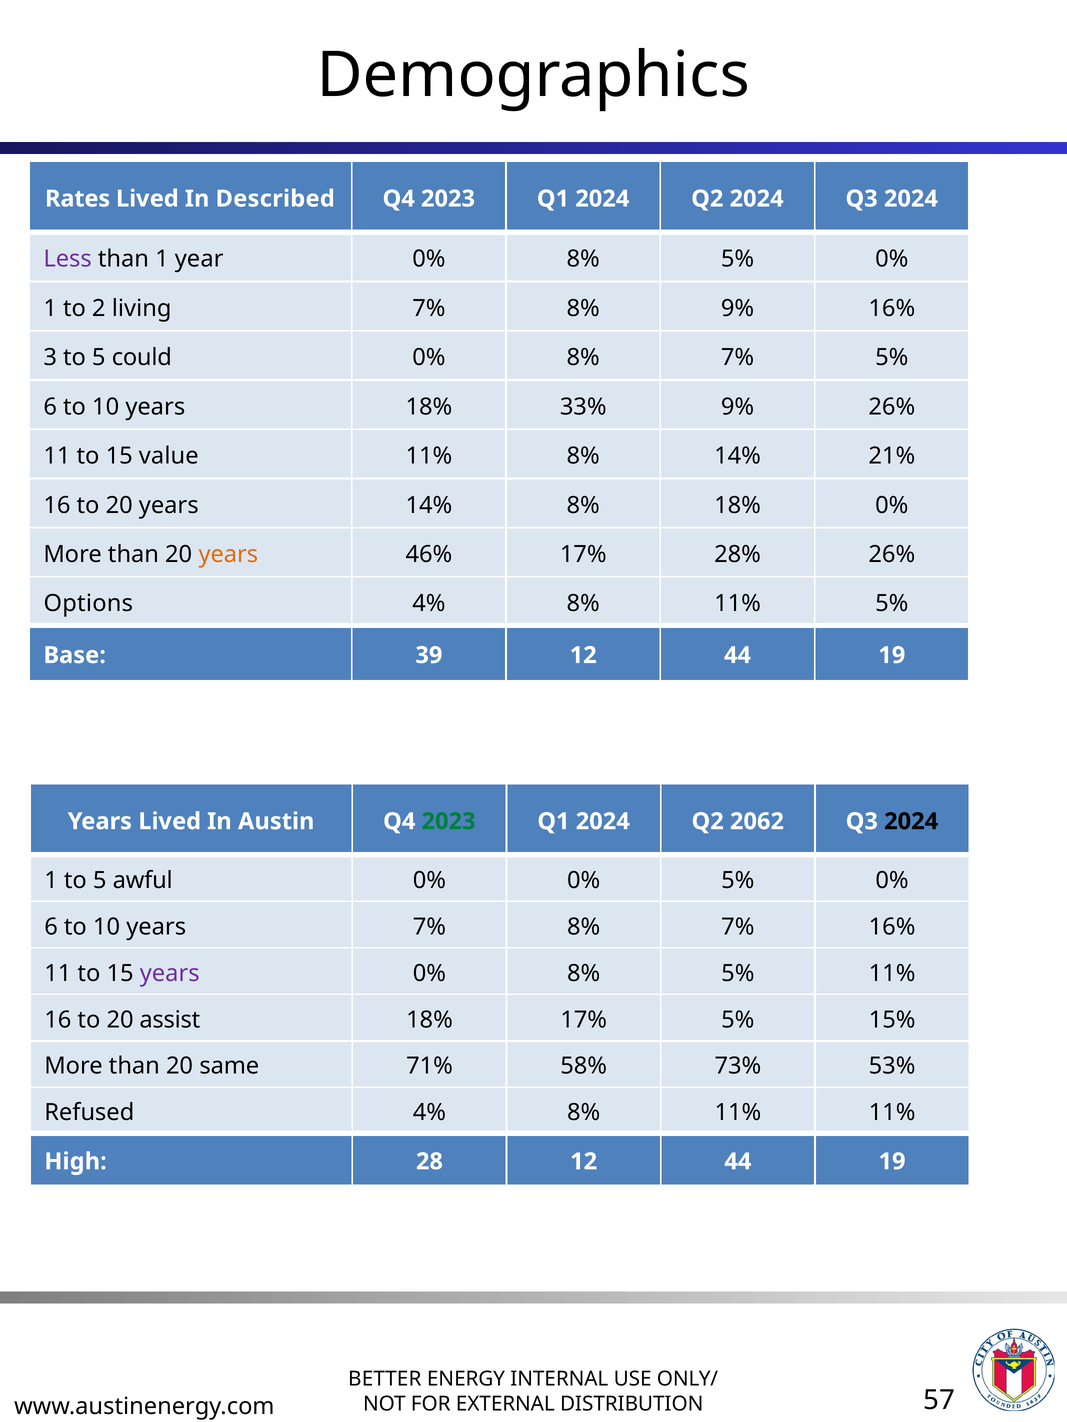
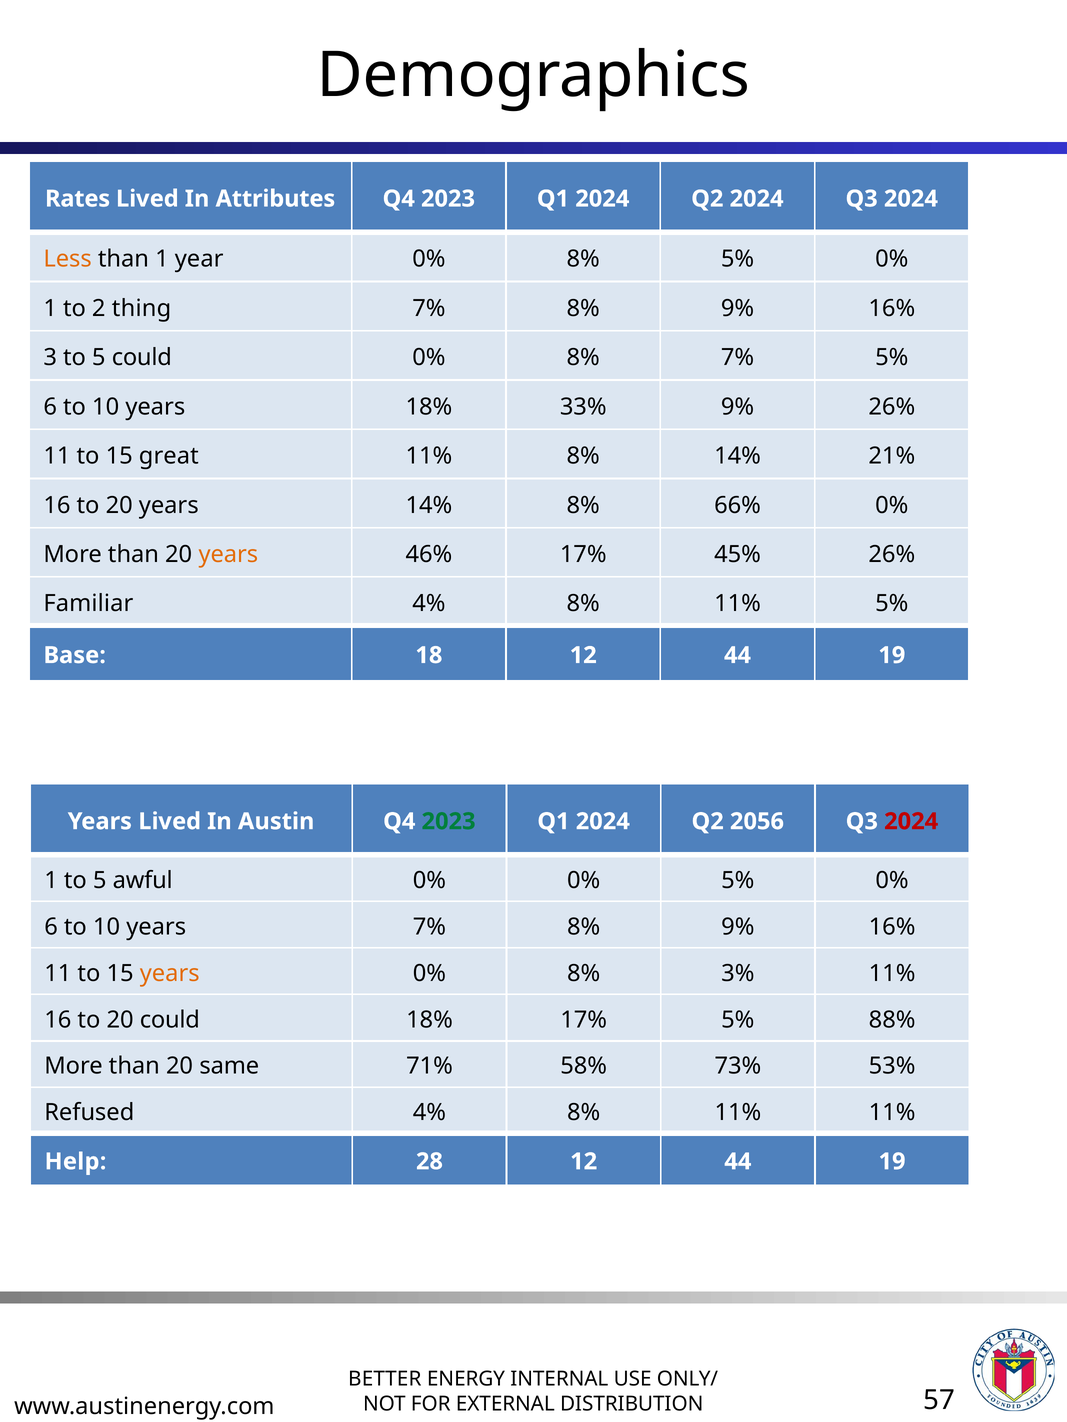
Described: Described -> Attributes (275, 199)
Less colour: purple -> orange (68, 259)
living: living -> thing (142, 308)
value: value -> great (169, 456)
8% 18%: 18% -> 66% (738, 506)
28%: 28% -> 45% (738, 555)
Options: Options -> Familiar (88, 603)
39: 39 -> 18 (429, 656)
2062: 2062 -> 2056 (757, 822)
2024 colour: black -> red (911, 822)
years 7% 8% 7%: 7% -> 9% (738, 927)
years colour: purple -> orange (170, 974)
5%: 5% -> 3% (738, 974)
20 assist: assist -> could (170, 1020)
15%: 15% -> 88% (892, 1020)
High: High -> Help (75, 1162)
